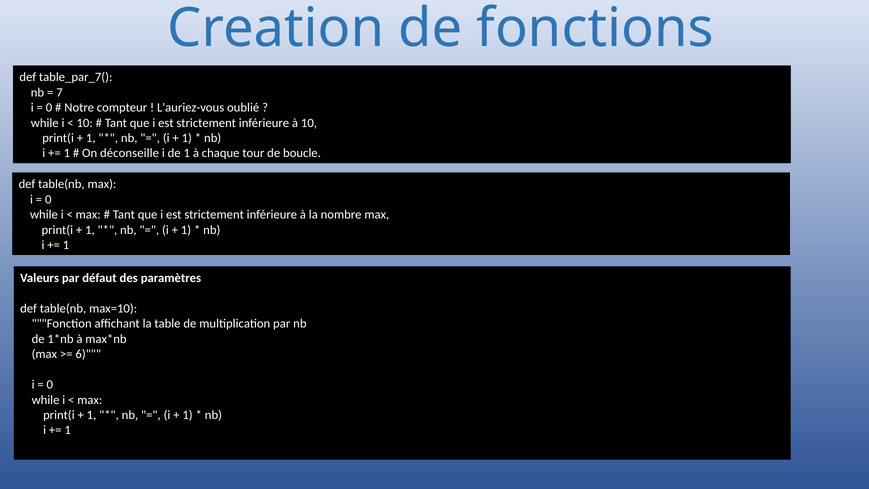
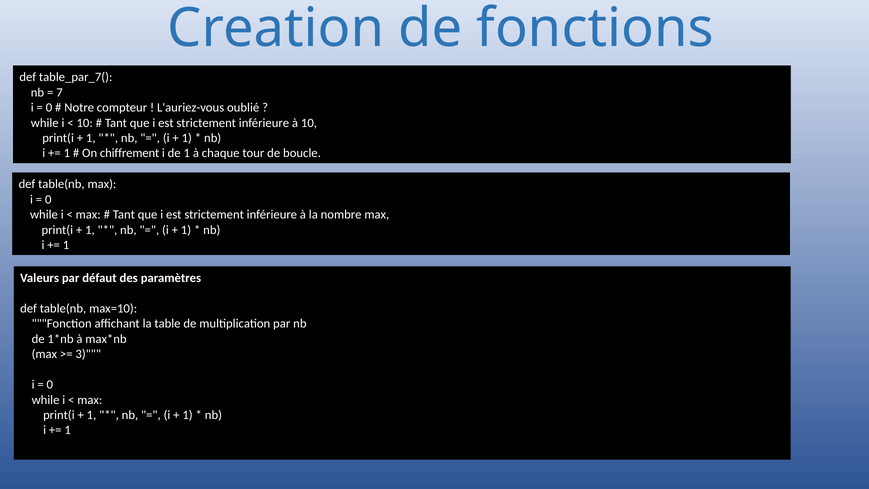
déconseille: déconseille -> chiffrement (130, 153)
6: 6 -> 3 (88, 354)
